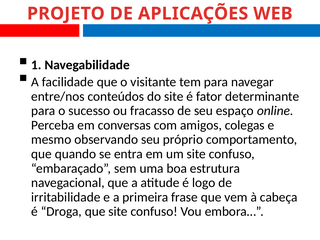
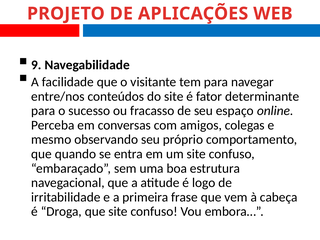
1: 1 -> 9 (36, 65)
